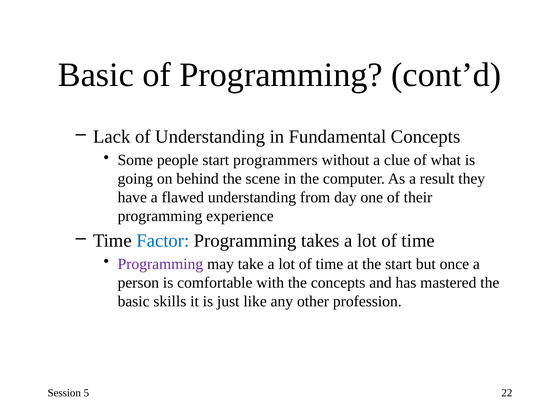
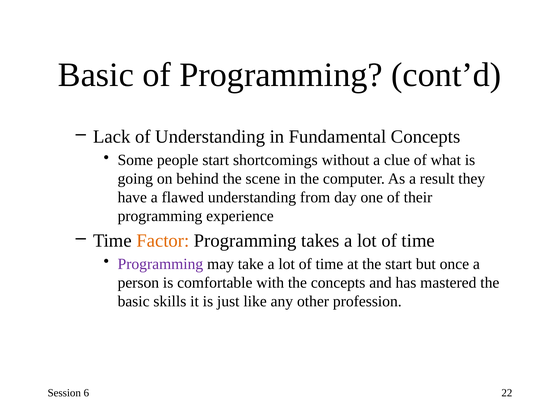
programmers: programmers -> shortcomings (275, 160)
Factor colour: blue -> orange (163, 241)
5: 5 -> 6 (86, 393)
